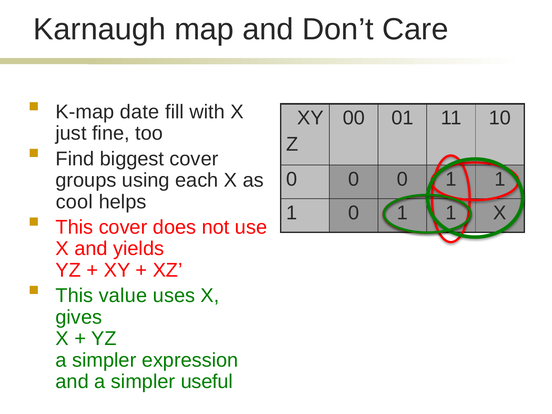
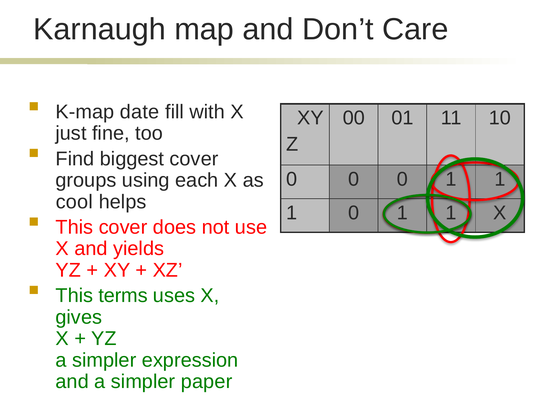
value: value -> terms (123, 296)
useful: useful -> paper (207, 382)
